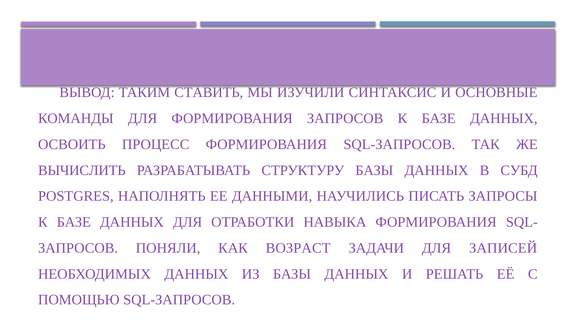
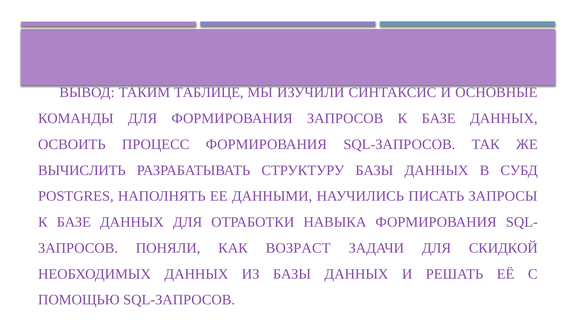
СТАВИТЬ: СТАВИТЬ -> ТАБЛИЦЕ (209, 93)
ЗАПИСЕЙ: ЗАПИСЕЙ -> СКИДКОЙ (503, 248)
